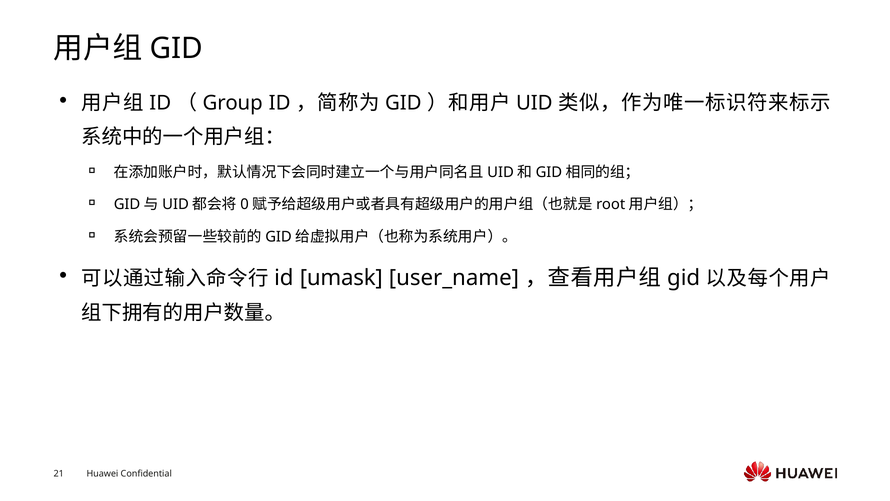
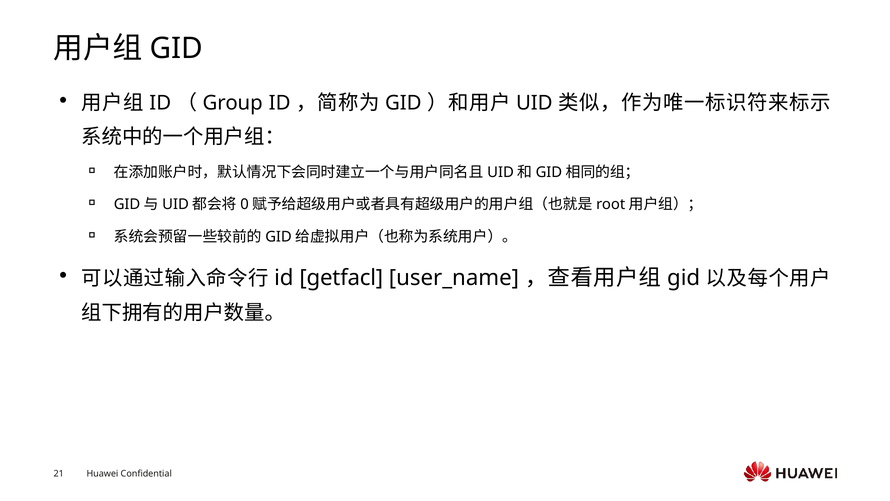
umask: umask -> getfacl (341, 277)
